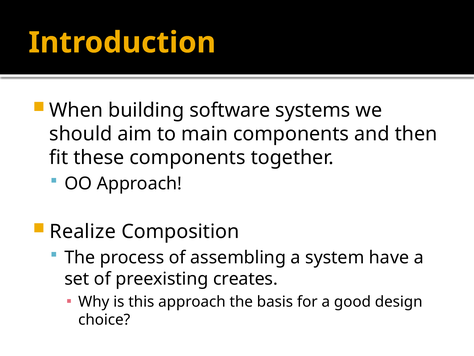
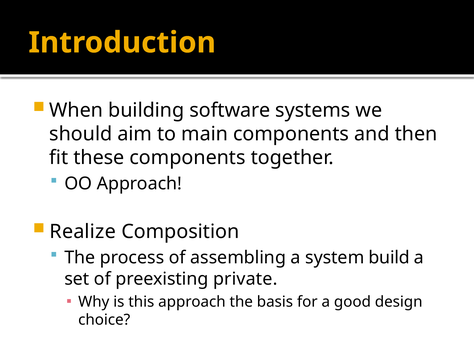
have: have -> build (389, 257)
creates: creates -> private (245, 279)
